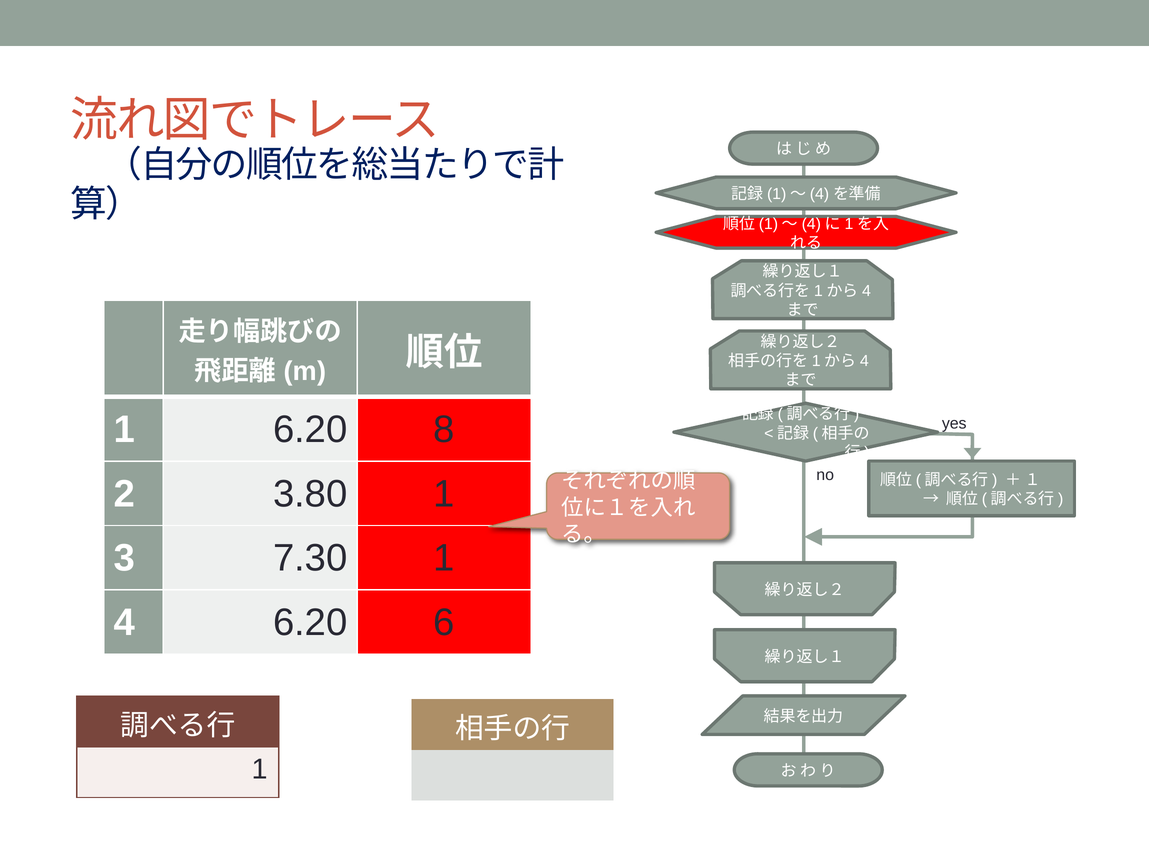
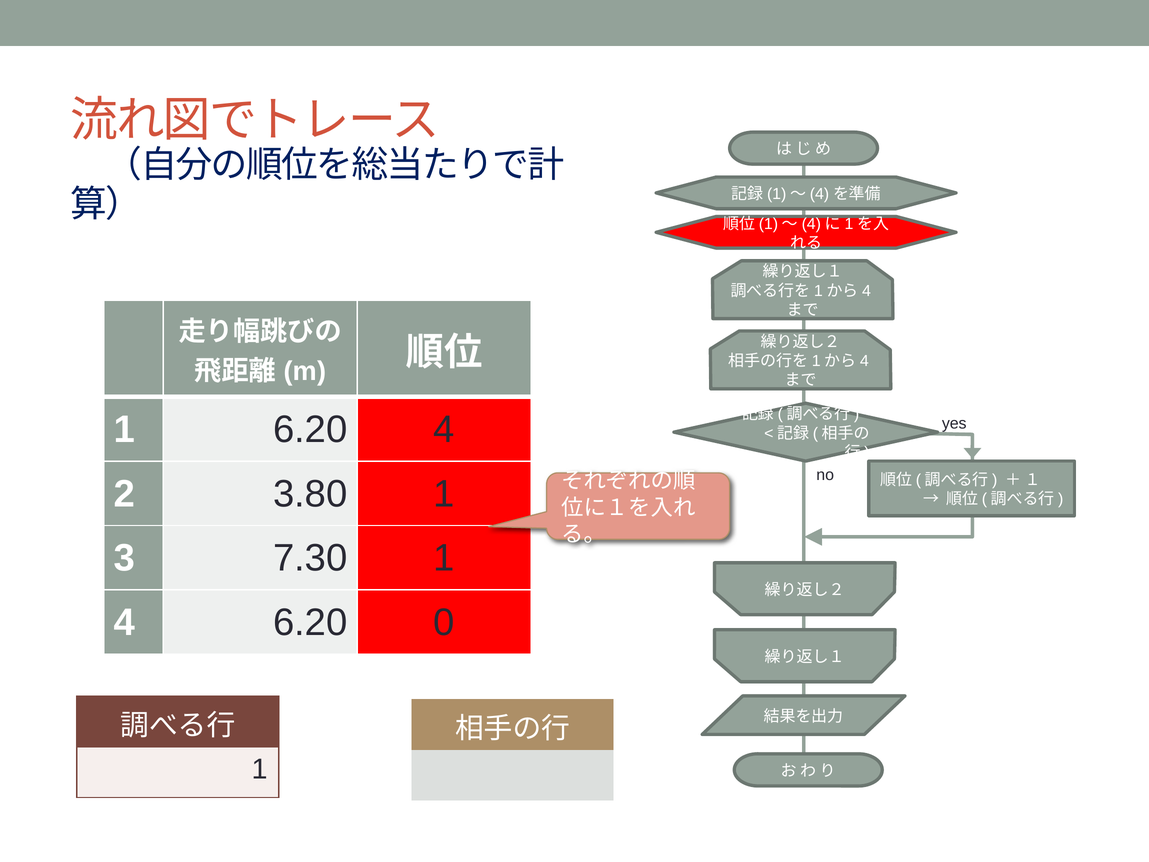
6.20 8: 8 -> 4 (444, 429)
6: 6 -> 0 (444, 622)
